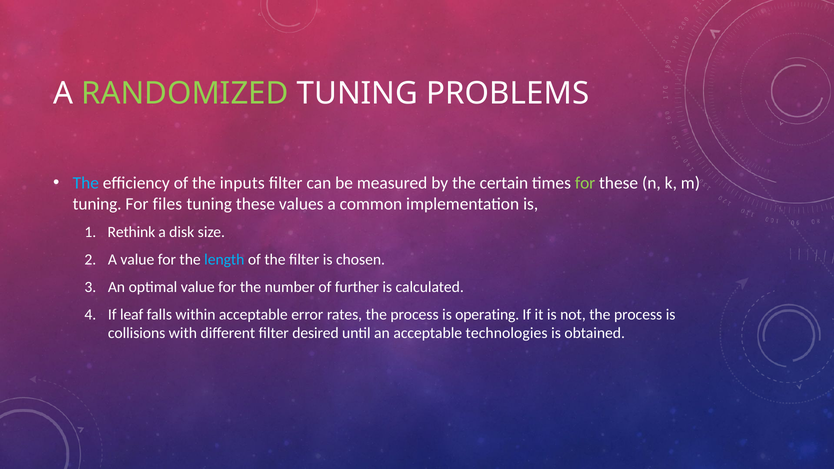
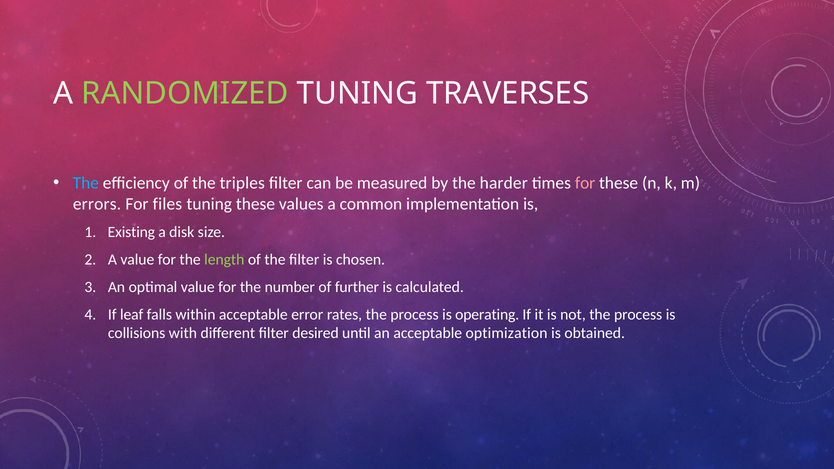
PROBLEMS: PROBLEMS -> TRAVERSES (508, 94)
inputs: inputs -> triples (242, 183)
certain: certain -> harder (504, 183)
for colour: light green -> pink (585, 183)
tuning: tuning -> errors (97, 204)
Rethink: Rethink -> Existing (131, 232)
length colour: light blue -> light green (224, 260)
technologies: technologies -> optimization (507, 333)
